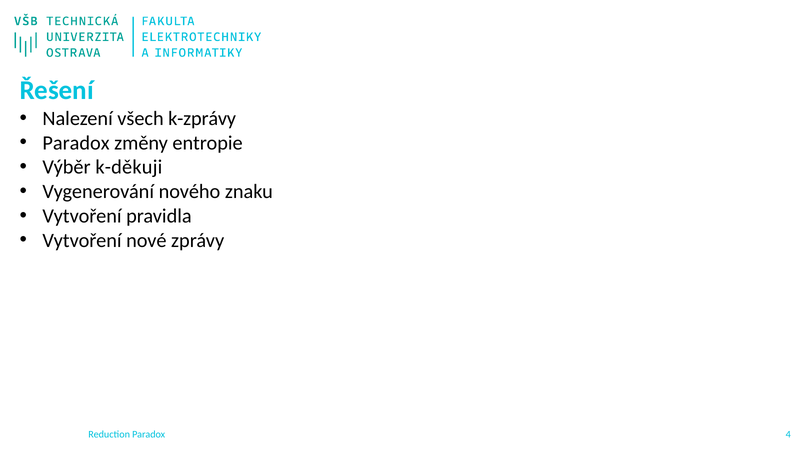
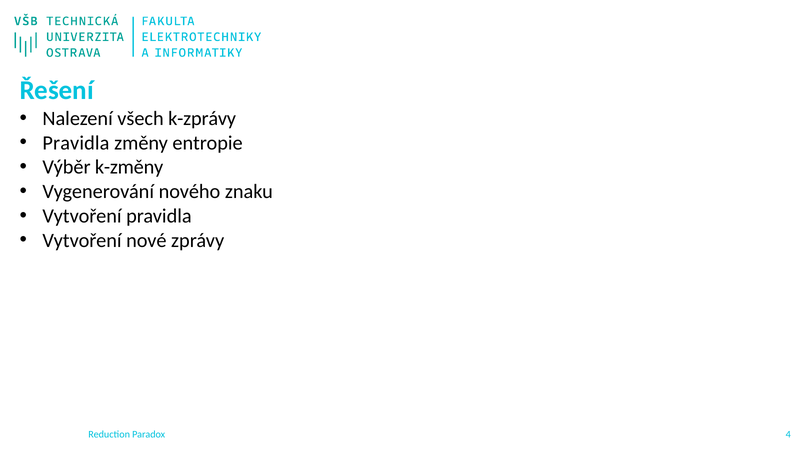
Paradox: Paradox -> Pravidla (76, 143)
k-děkuji: k-děkuji -> k-změny (129, 167)
